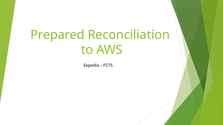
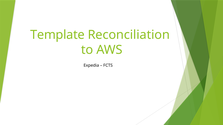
Prepared: Prepared -> Template (57, 35)
